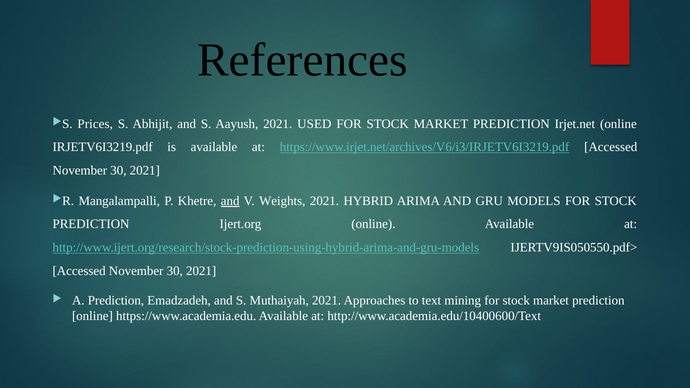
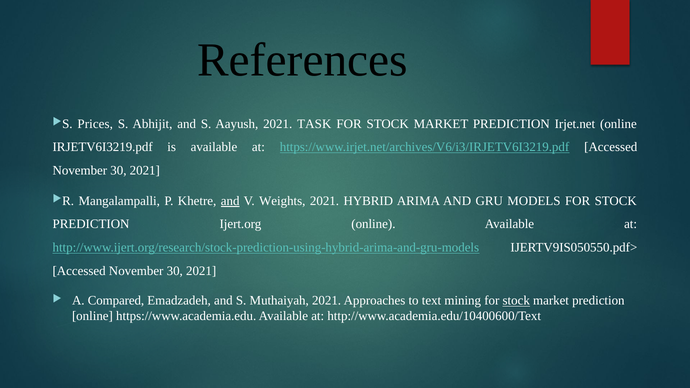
USED: USED -> TASK (314, 124)
A Prediction: Prediction -> Compared (116, 301)
stock underline: none -> present (516, 301)
